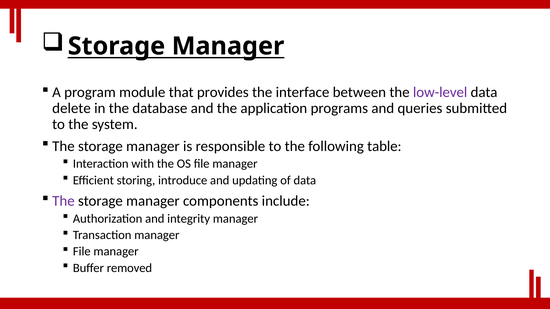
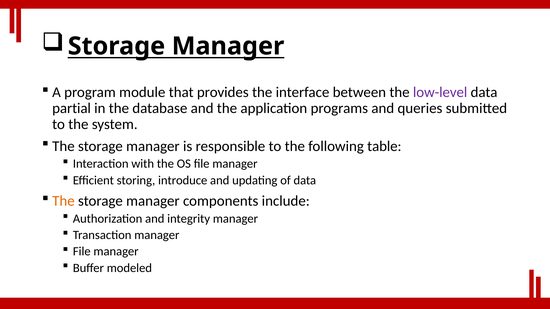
delete: delete -> partial (72, 108)
The colour: purple -> orange (63, 201)
removed: removed -> modeled (129, 268)
